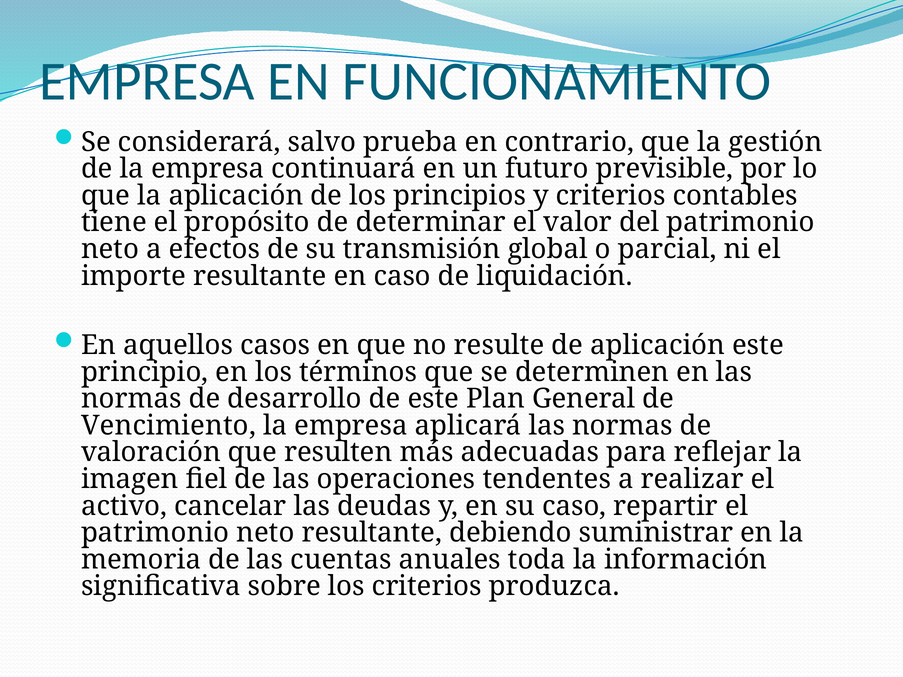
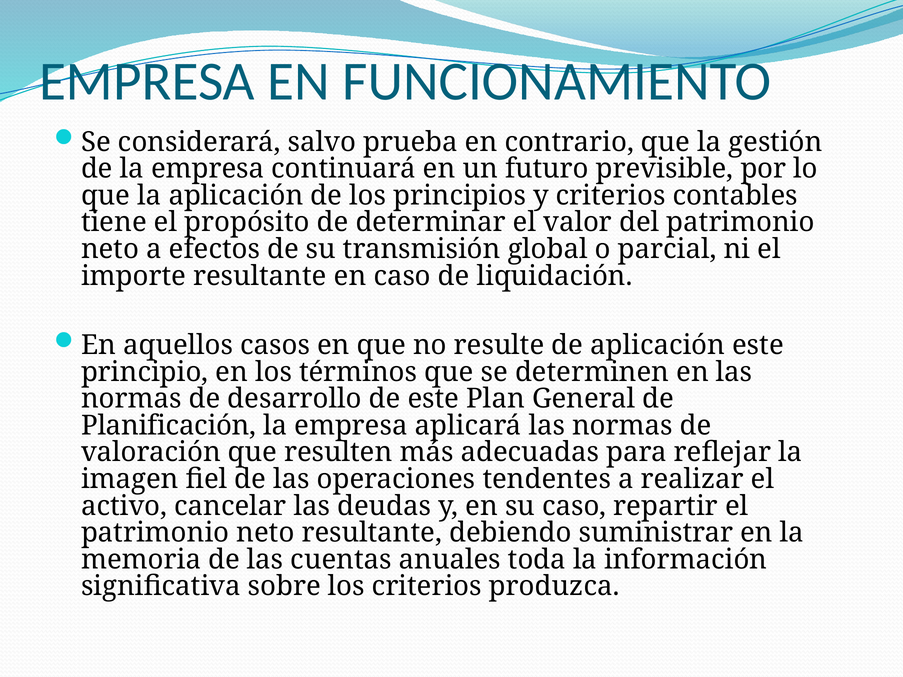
Vencimiento: Vencimiento -> Planificación (169, 426)
